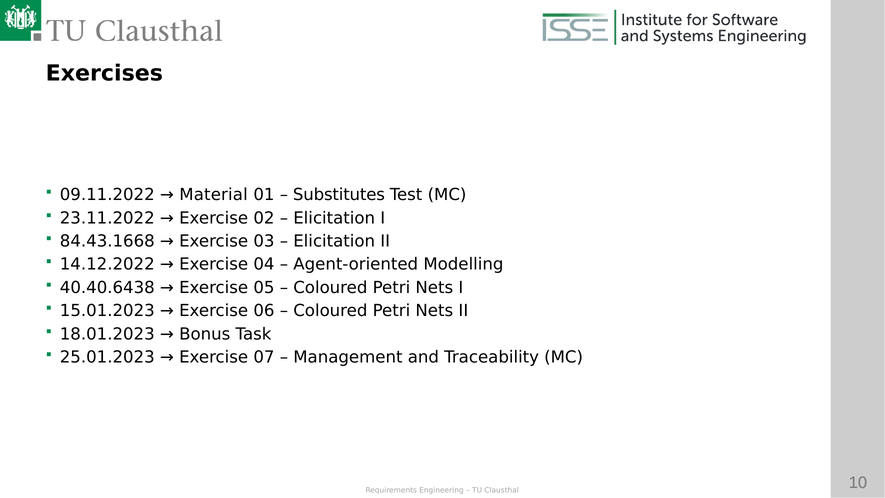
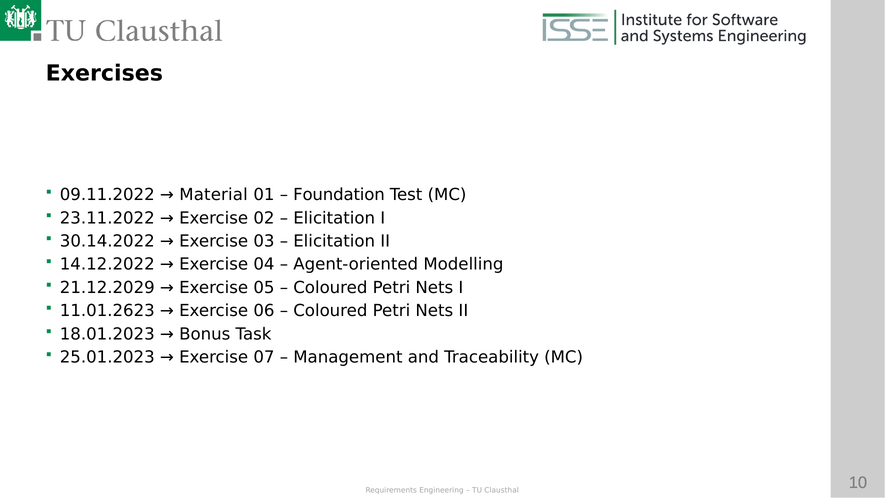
Substitutes: Substitutes -> Foundation (339, 195)
84.43.1668: 84.43.1668 -> 30.14.2022 (107, 241)
40.40.6438: 40.40.6438 -> 21.12.2029 (107, 288)
15.01.2023: 15.01.2023 -> 11.01.2623 (107, 311)
